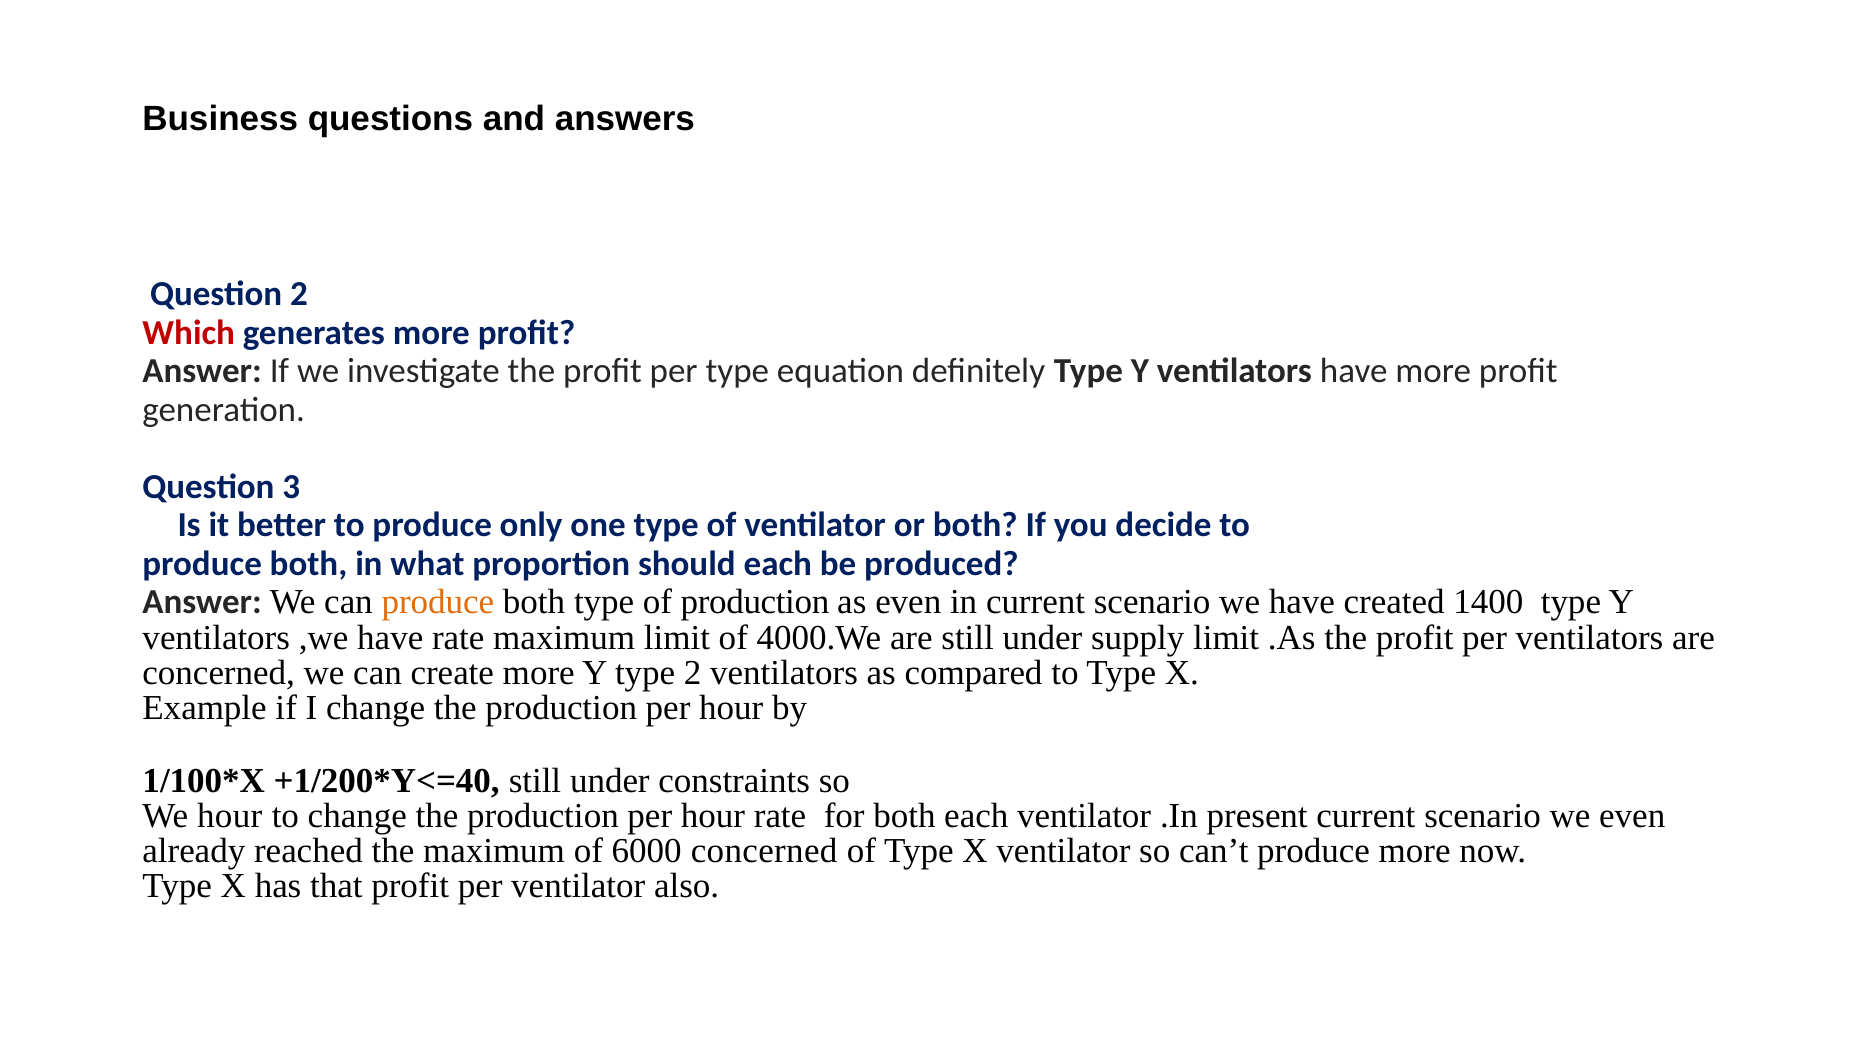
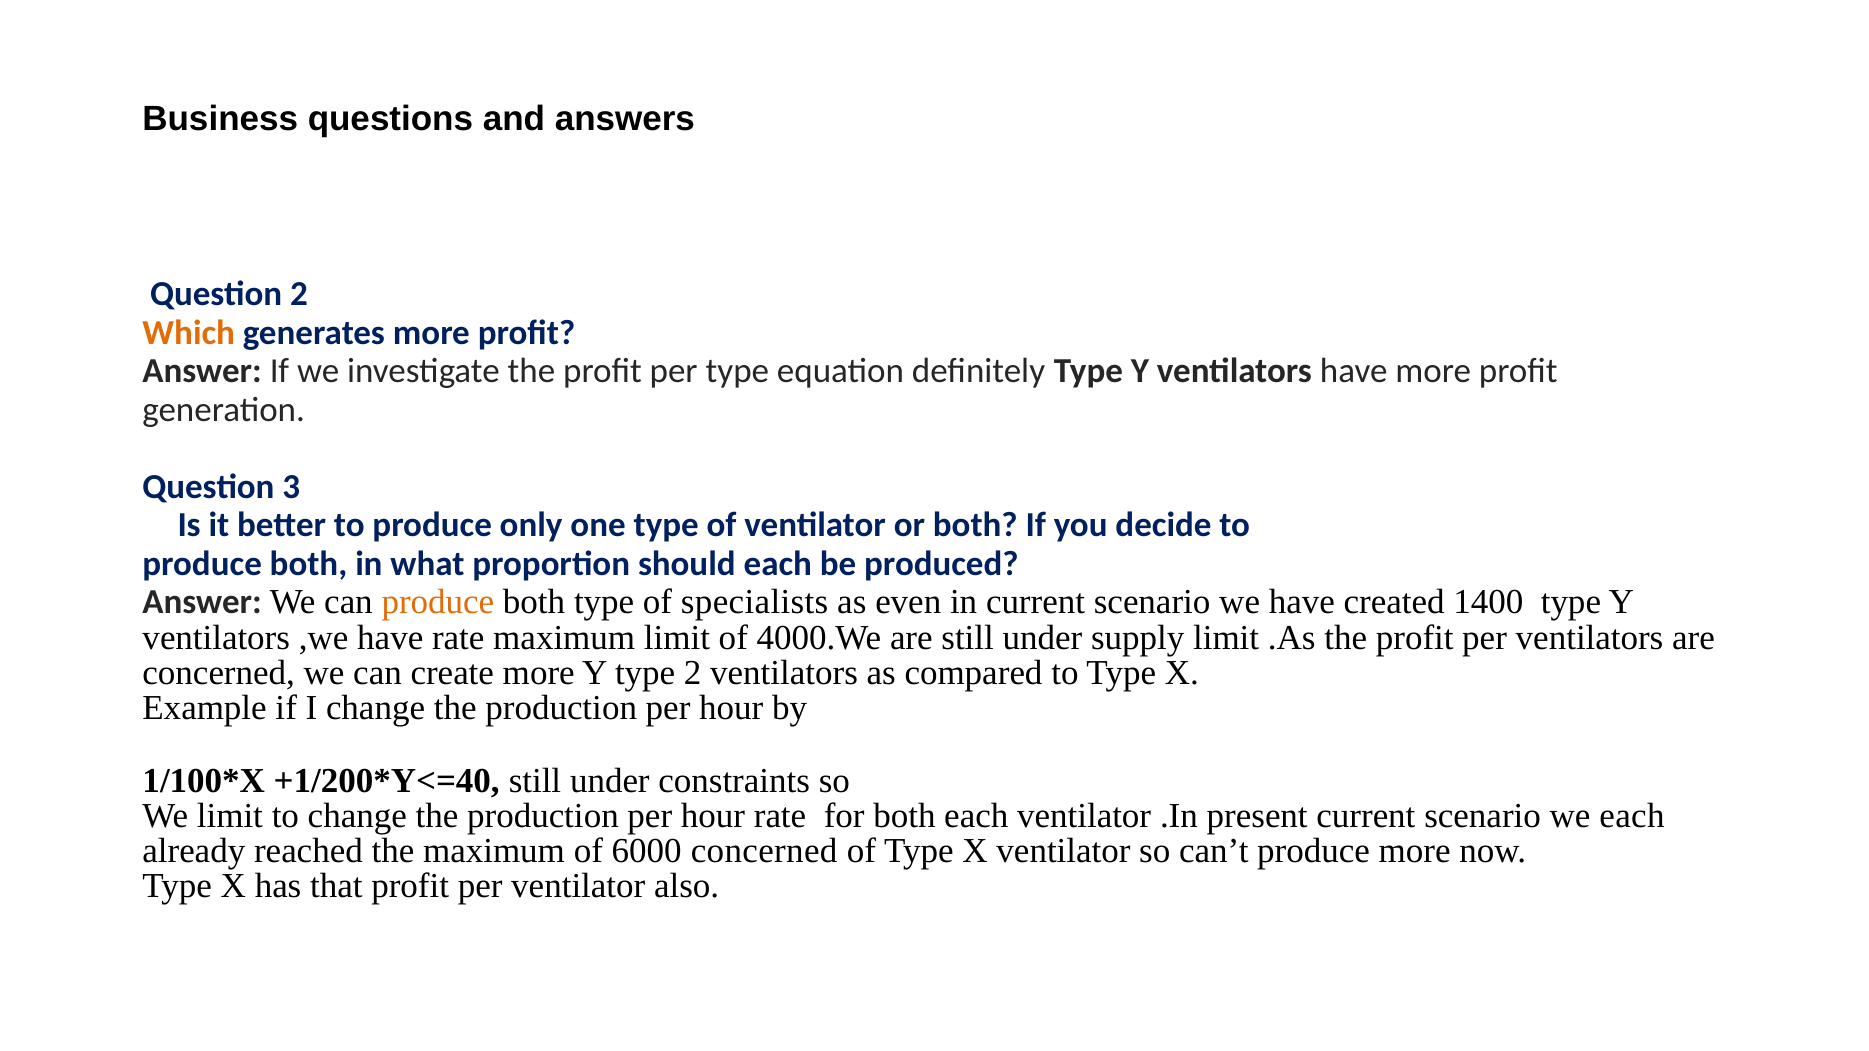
Which colour: red -> orange (189, 333)
of production: production -> specialists (755, 602)
We hour: hour -> limit (230, 816)
we even: even -> each (1632, 816)
